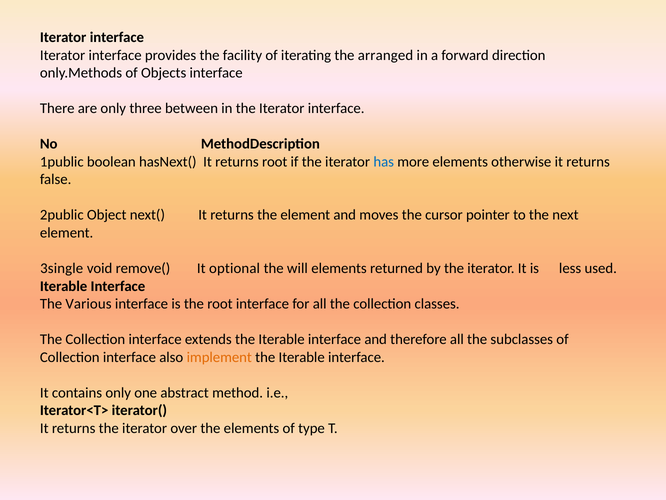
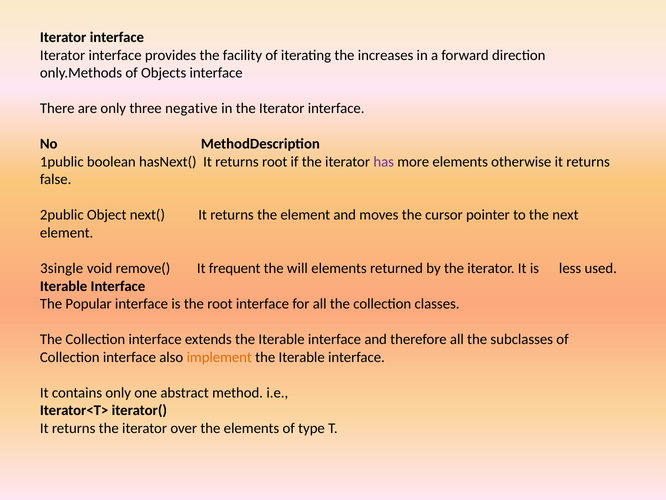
arranged: arranged -> increases (386, 55)
between: between -> negative (191, 108)
has colour: blue -> purple (384, 162)
optional: optional -> frequent (235, 268)
Various: Various -> Popular (89, 304)
